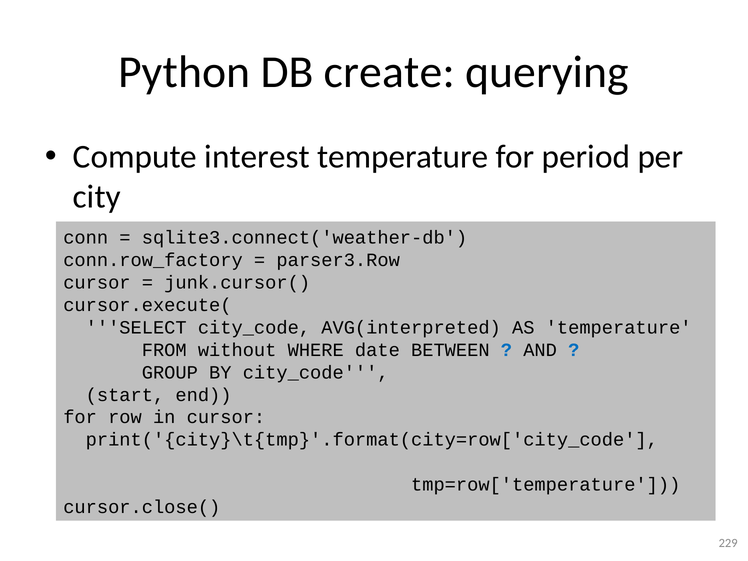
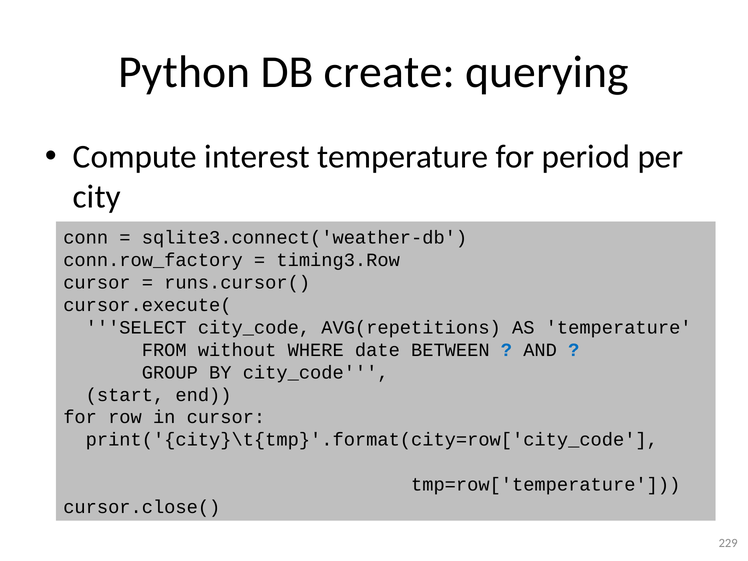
parser3.Row: parser3.Row -> timing3.Row (338, 260)
junk.cursor(: junk.cursor( -> runs.cursor( (237, 283)
AVG(interpreted: AVG(interpreted -> AVG(repetitions (411, 328)
